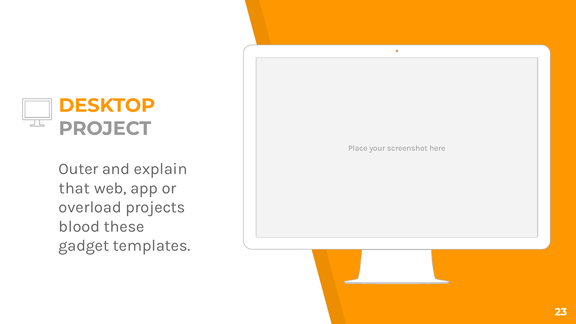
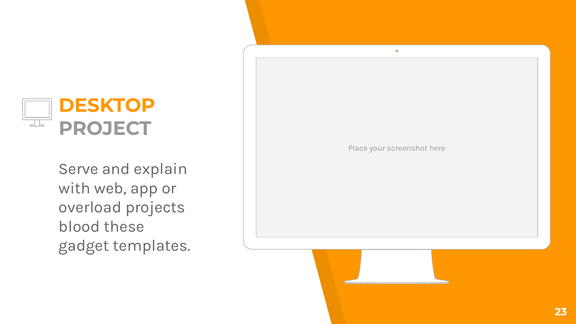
Outer: Outer -> Serve (78, 169)
that: that -> with (74, 188)
